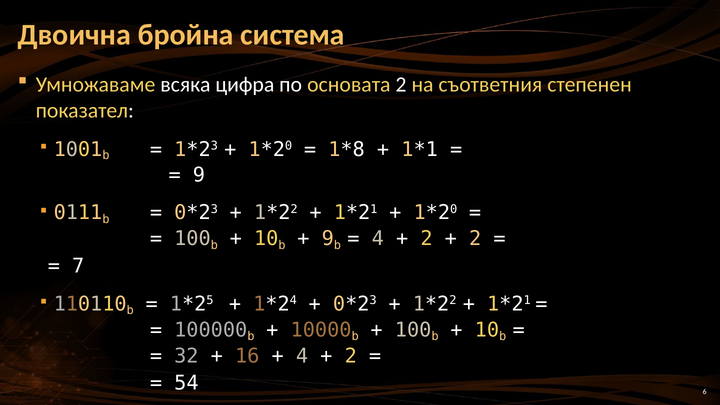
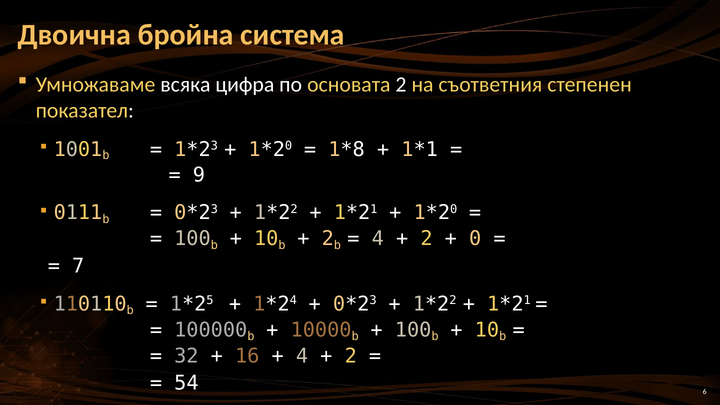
9: 9 -> 2 (328, 239)
2: 2 -> 0 (475, 239)
